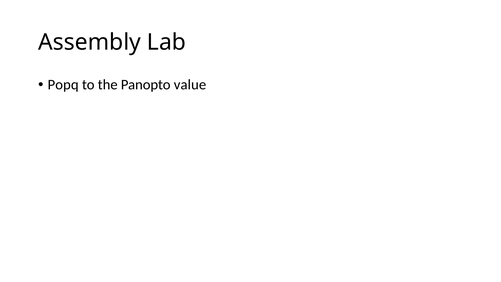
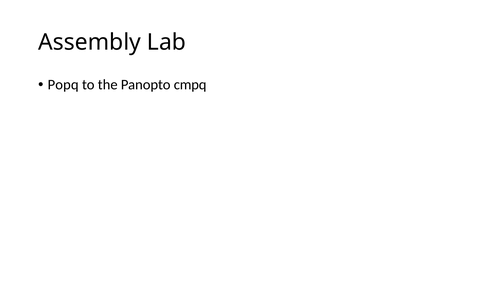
value: value -> cmpq (190, 85)
